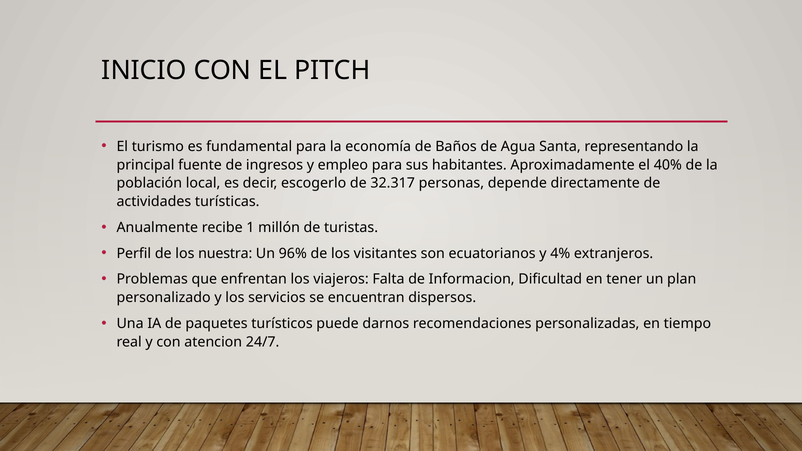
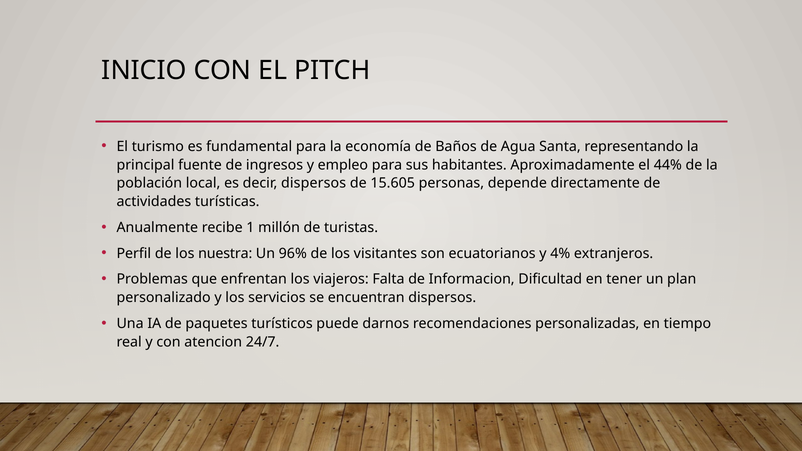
40%: 40% -> 44% (668, 165)
decir escogerlo: escogerlo -> dispersos (314, 183)
32.317: 32.317 -> 15.605 (393, 183)
